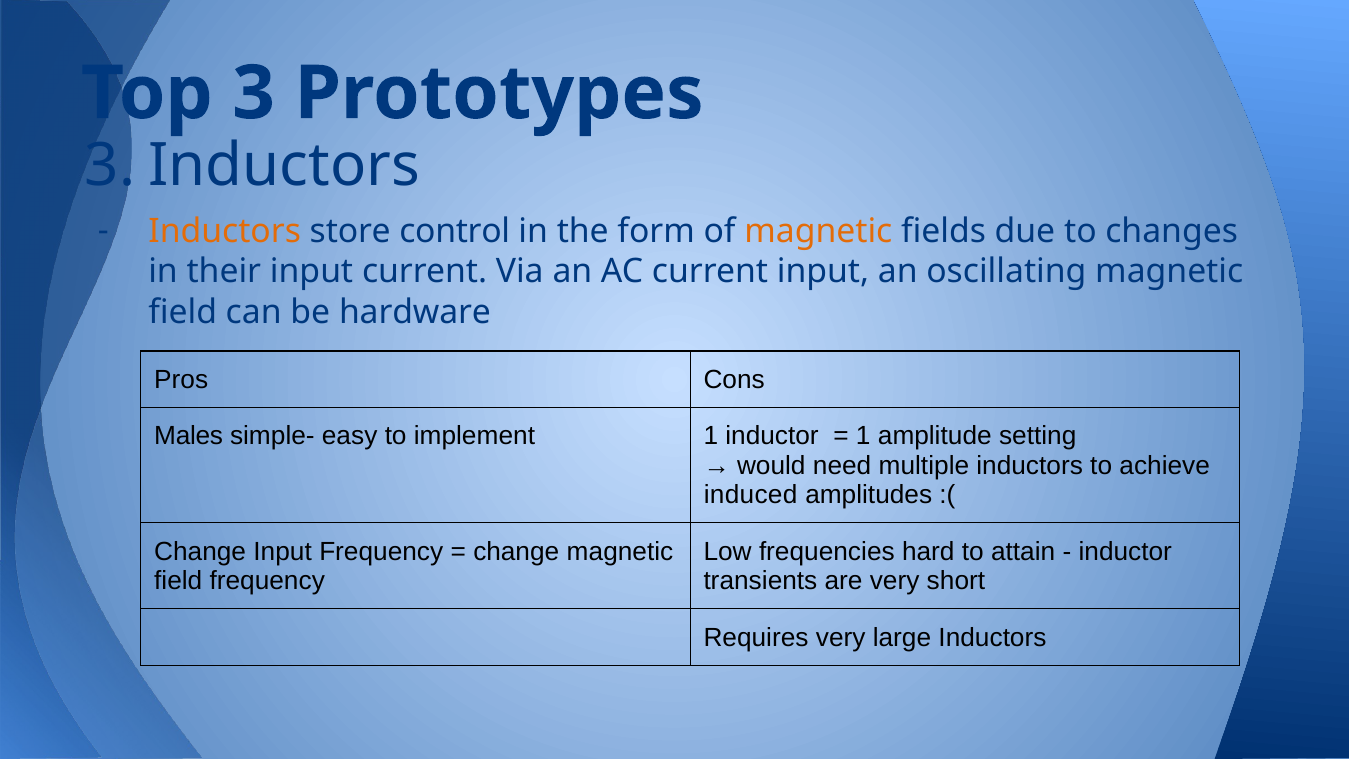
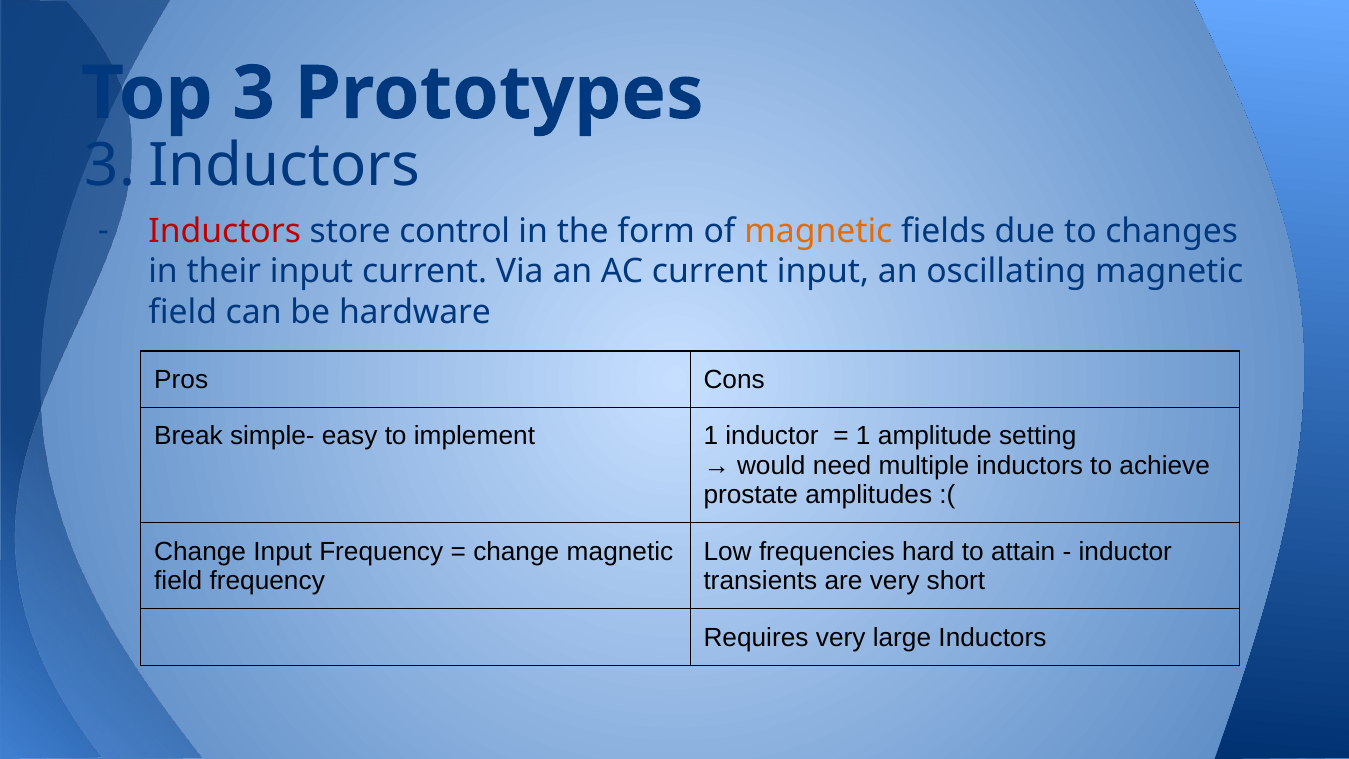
Inductors colour: orange -> red (225, 231)
Males: Males -> Break (189, 436)
induced: induced -> prostate (751, 495)
